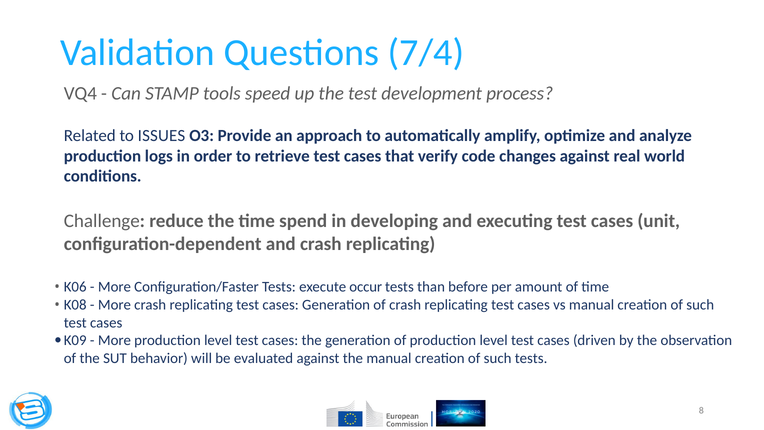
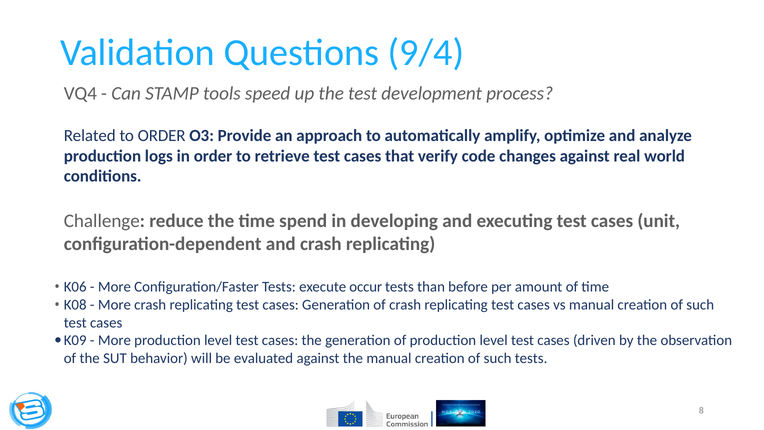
7/4: 7/4 -> 9/4 (426, 53)
to ISSUES: ISSUES -> ORDER (162, 135)
